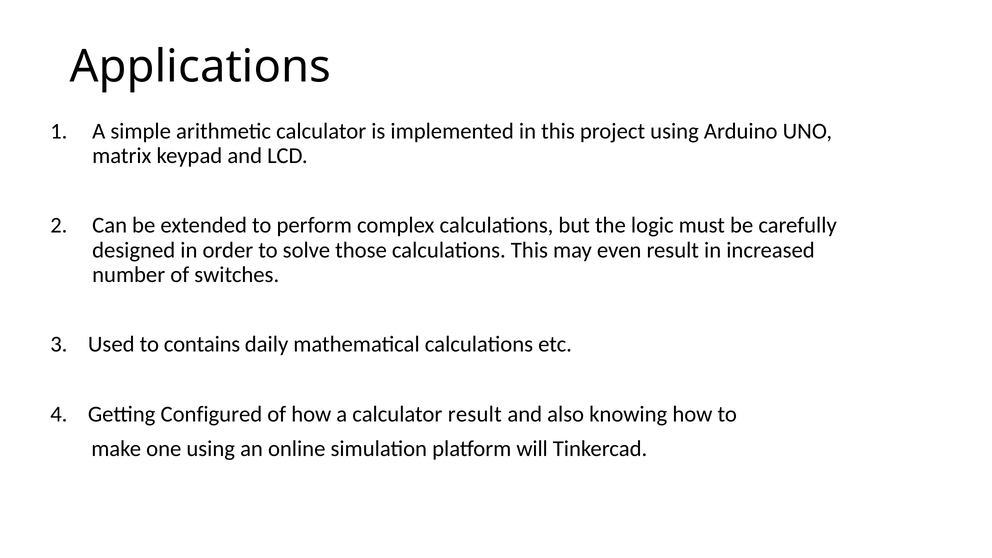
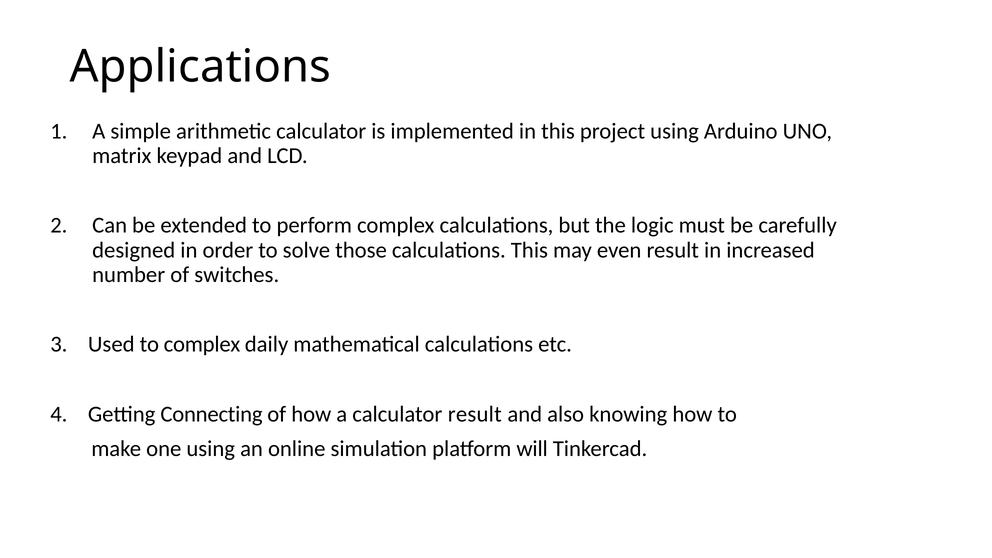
to contains: contains -> complex (202, 344)
Configured: Configured -> Connecting (211, 414)
